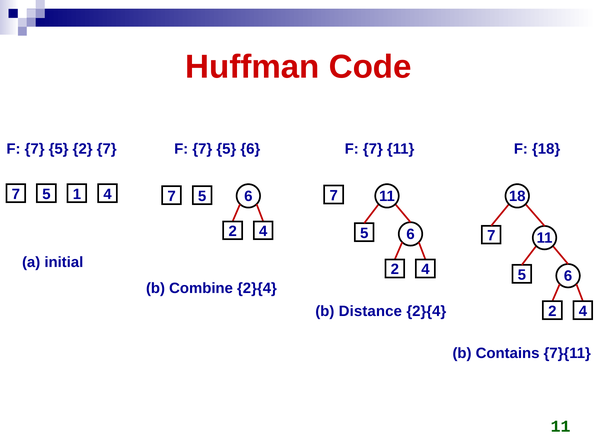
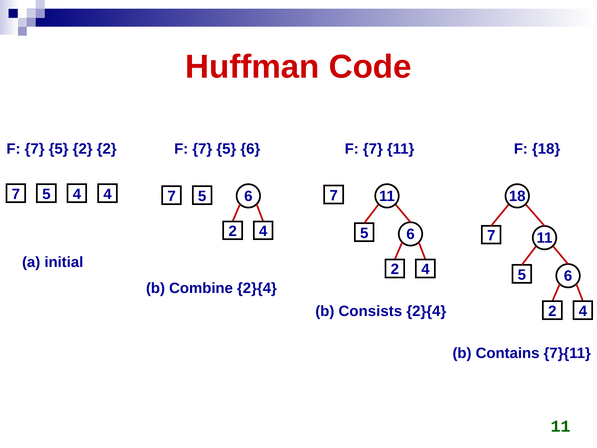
2 7: 7 -> 2 (107, 149)
5 1: 1 -> 4 (77, 194)
Distance: Distance -> Consists (370, 311)
